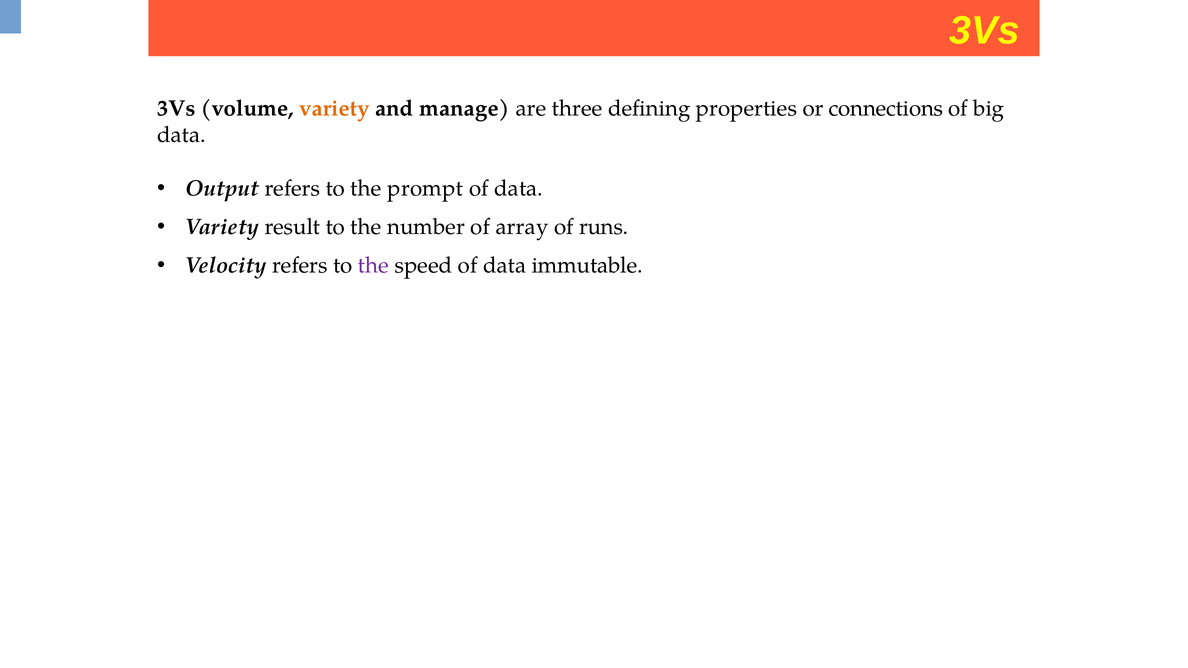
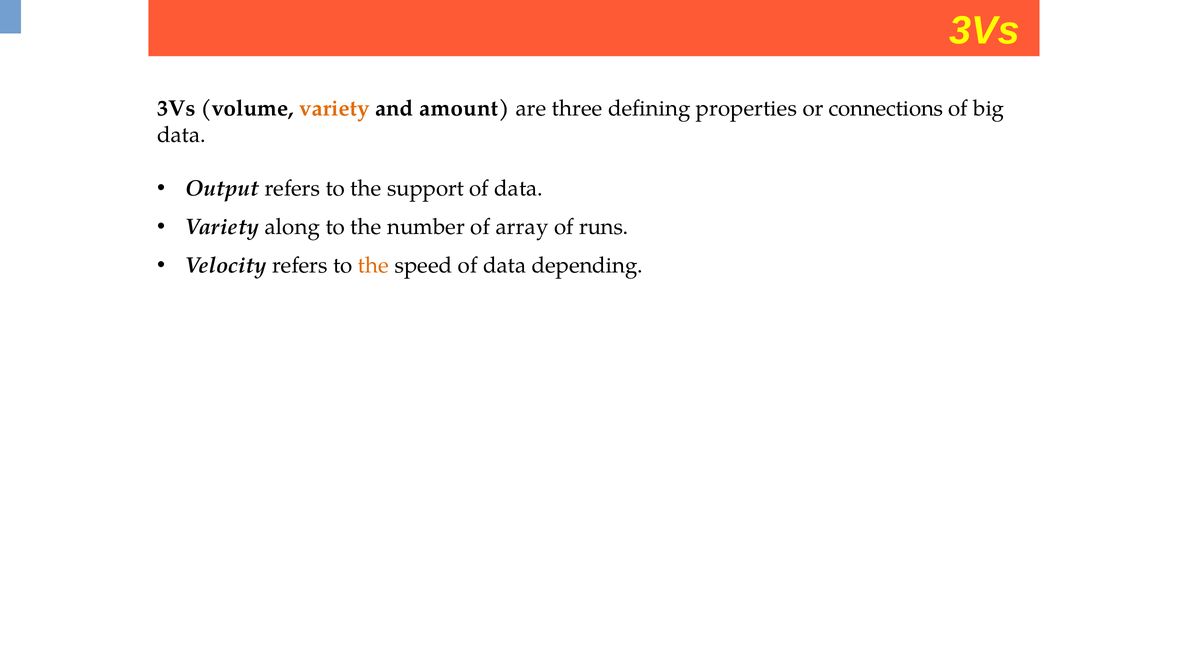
manage: manage -> amount (464, 108)
prompt: prompt -> support (426, 188)
result: result -> along (292, 227)
the colour: purple -> orange (374, 266)
immutable: immutable -> depending (587, 266)
